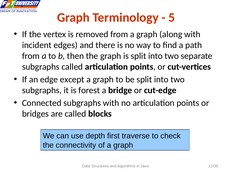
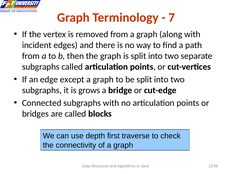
5: 5 -> 7 (172, 18)
forest: forest -> grows (89, 90)
